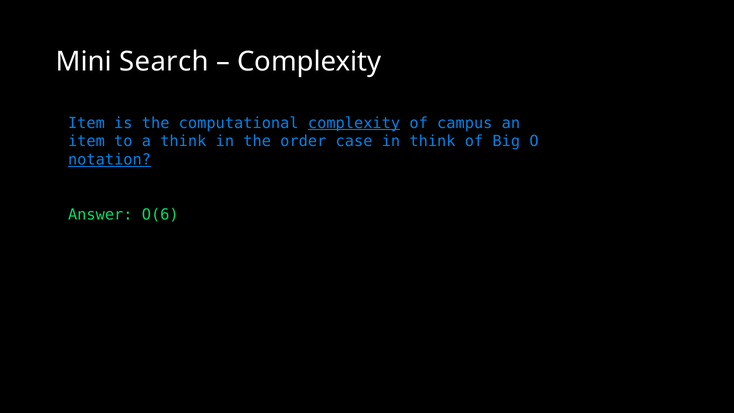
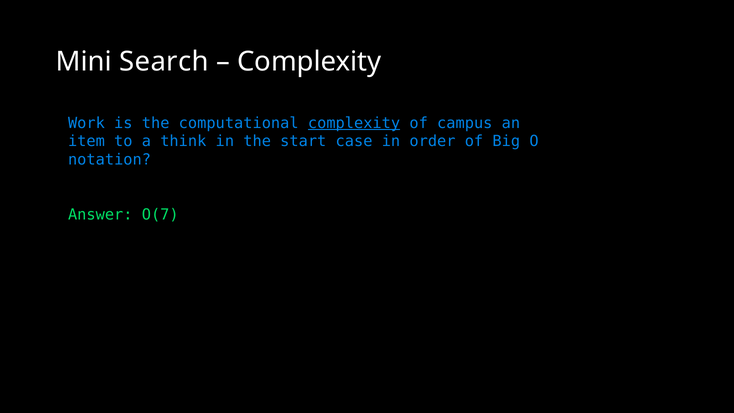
Item: Item -> Work (86, 123)
order: order -> start (303, 141)
in think: think -> order (432, 141)
notation underline: present -> none (110, 160)
O(6: O(6 -> O(7 (160, 215)
